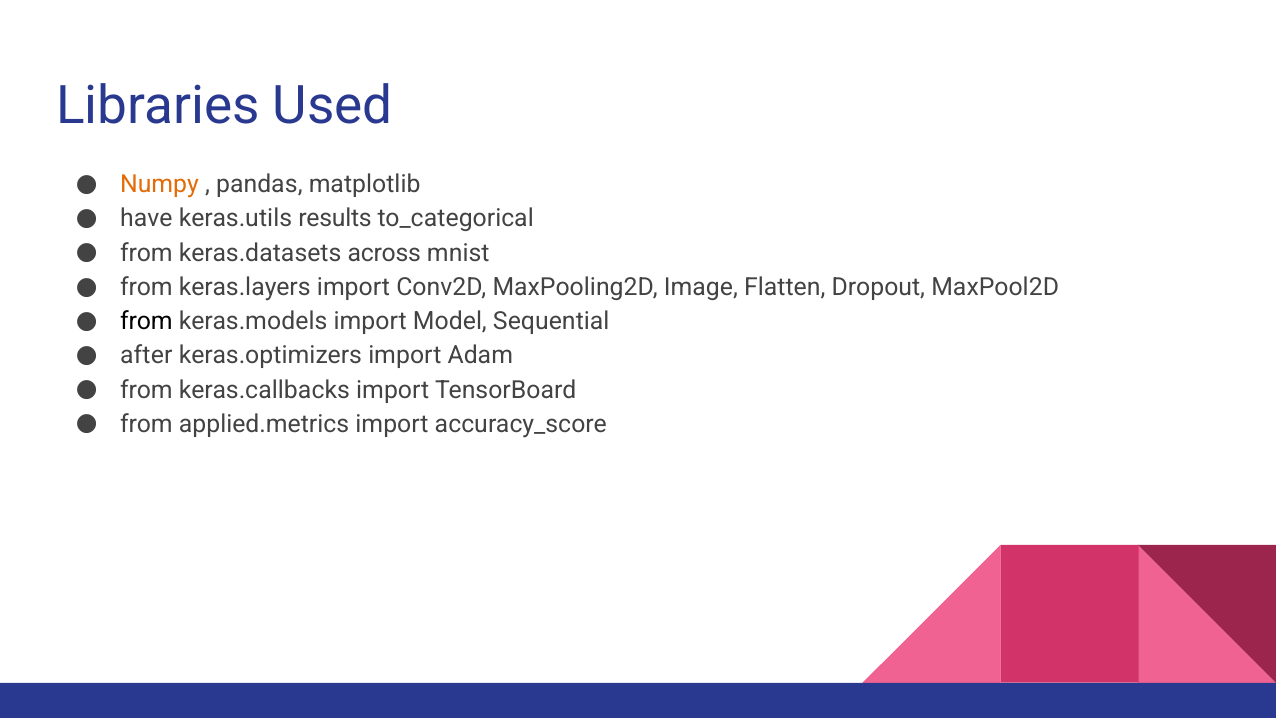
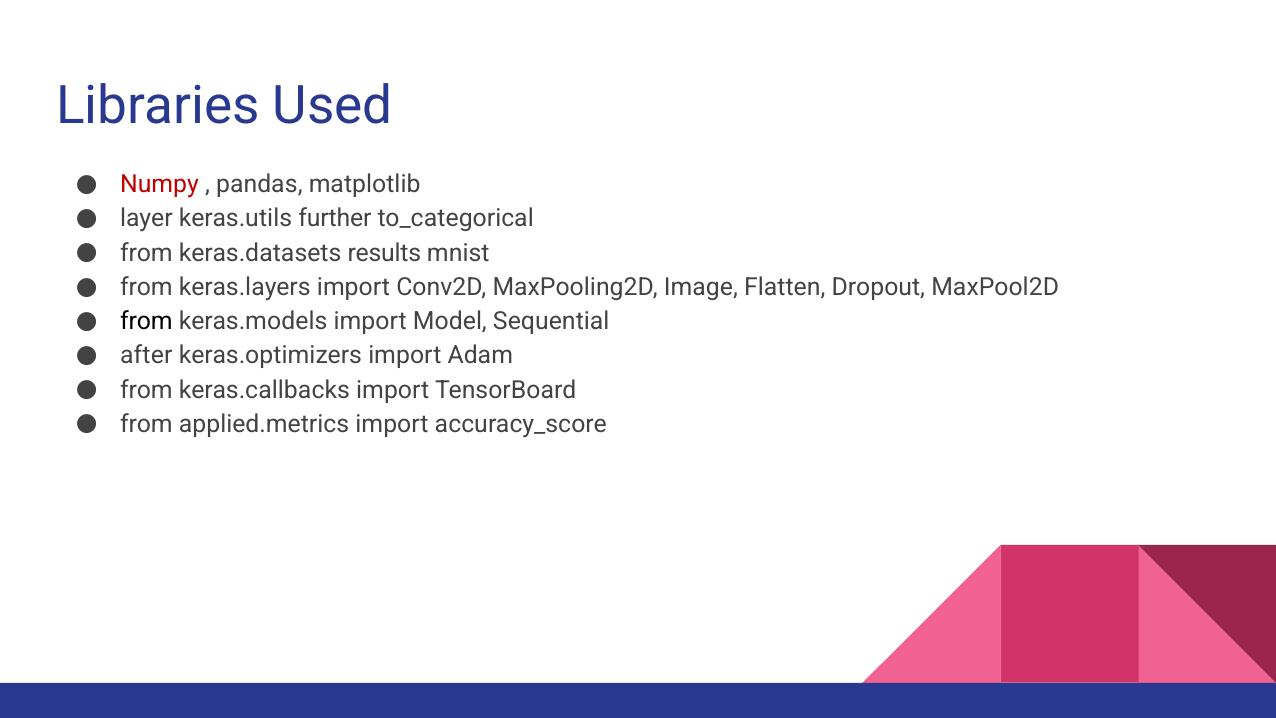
Numpy colour: orange -> red (159, 185)
have: have -> layer (146, 219)
results: results -> further (335, 219)
across: across -> results (384, 253)
